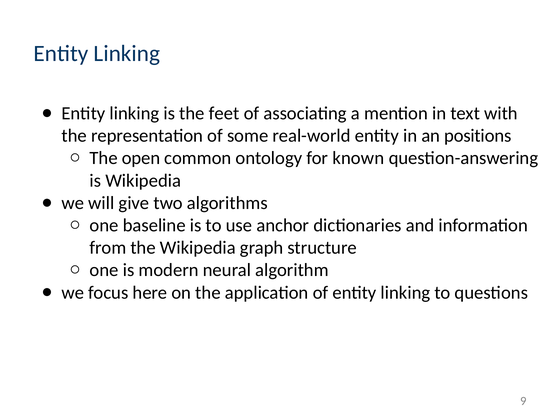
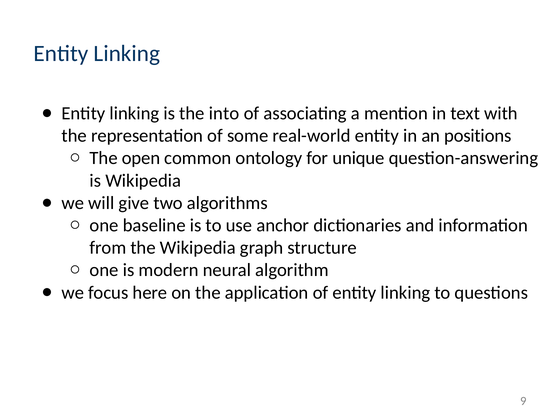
feet: feet -> into (224, 113)
known: known -> unique (358, 158)
